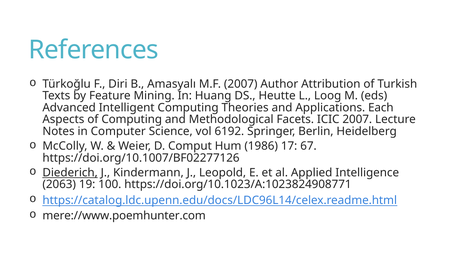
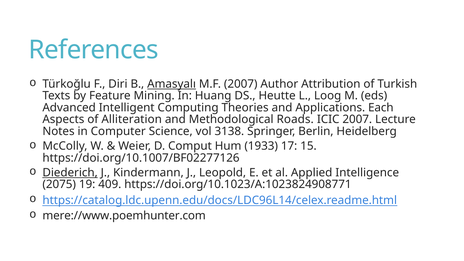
Amasyalı underline: none -> present (172, 84)
of Computing: Computing -> Alliteration (132, 119)
Facets: Facets -> Roads (295, 119)
6192: 6192 -> 3138 (229, 131)
1986: 1986 -> 1933 (261, 146)
67: 67 -> 15 (308, 146)
2063: 2063 -> 2075 (59, 184)
100: 100 -> 409 (110, 184)
